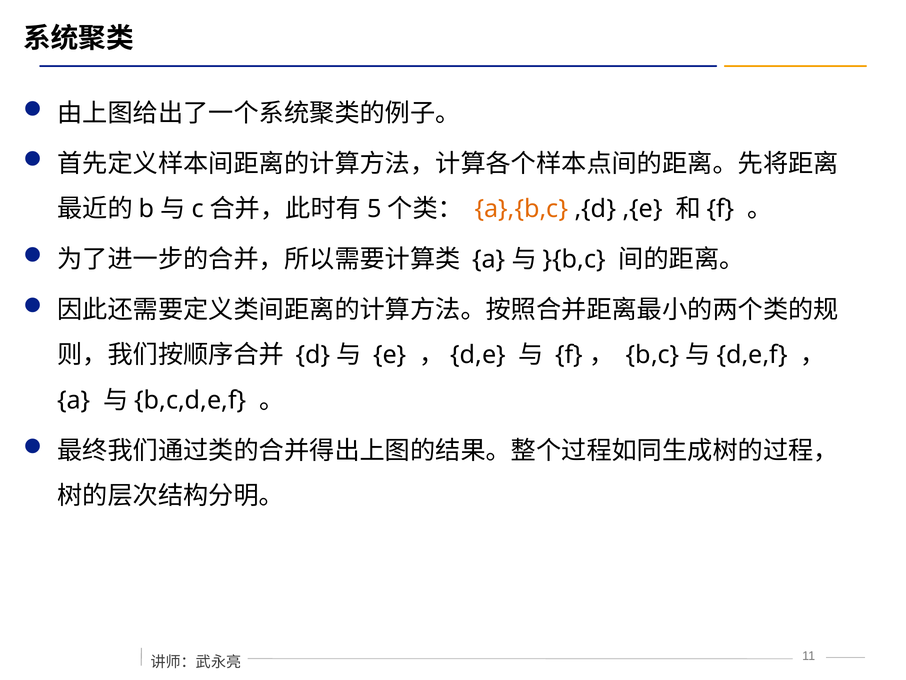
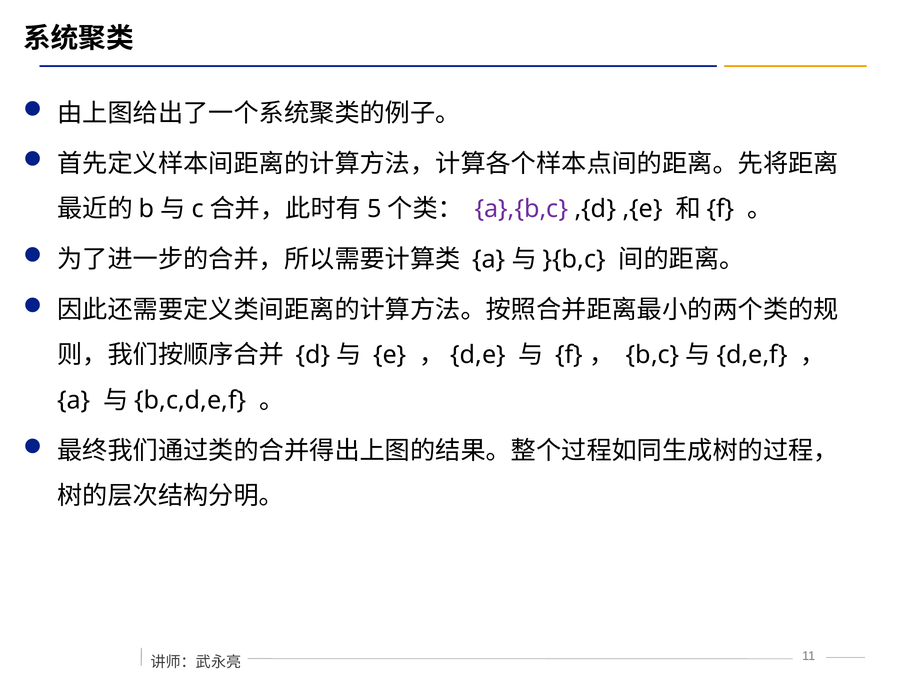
a},{b,c colour: orange -> purple (521, 209)
